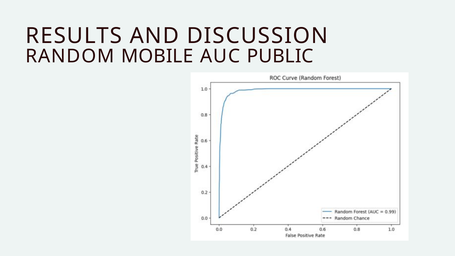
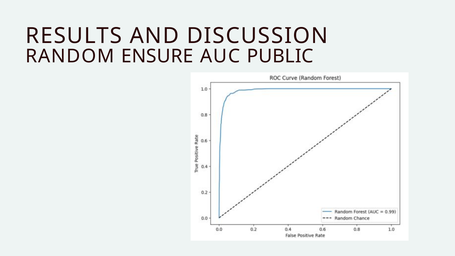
MOBILE: MOBILE -> ENSURE (157, 56)
